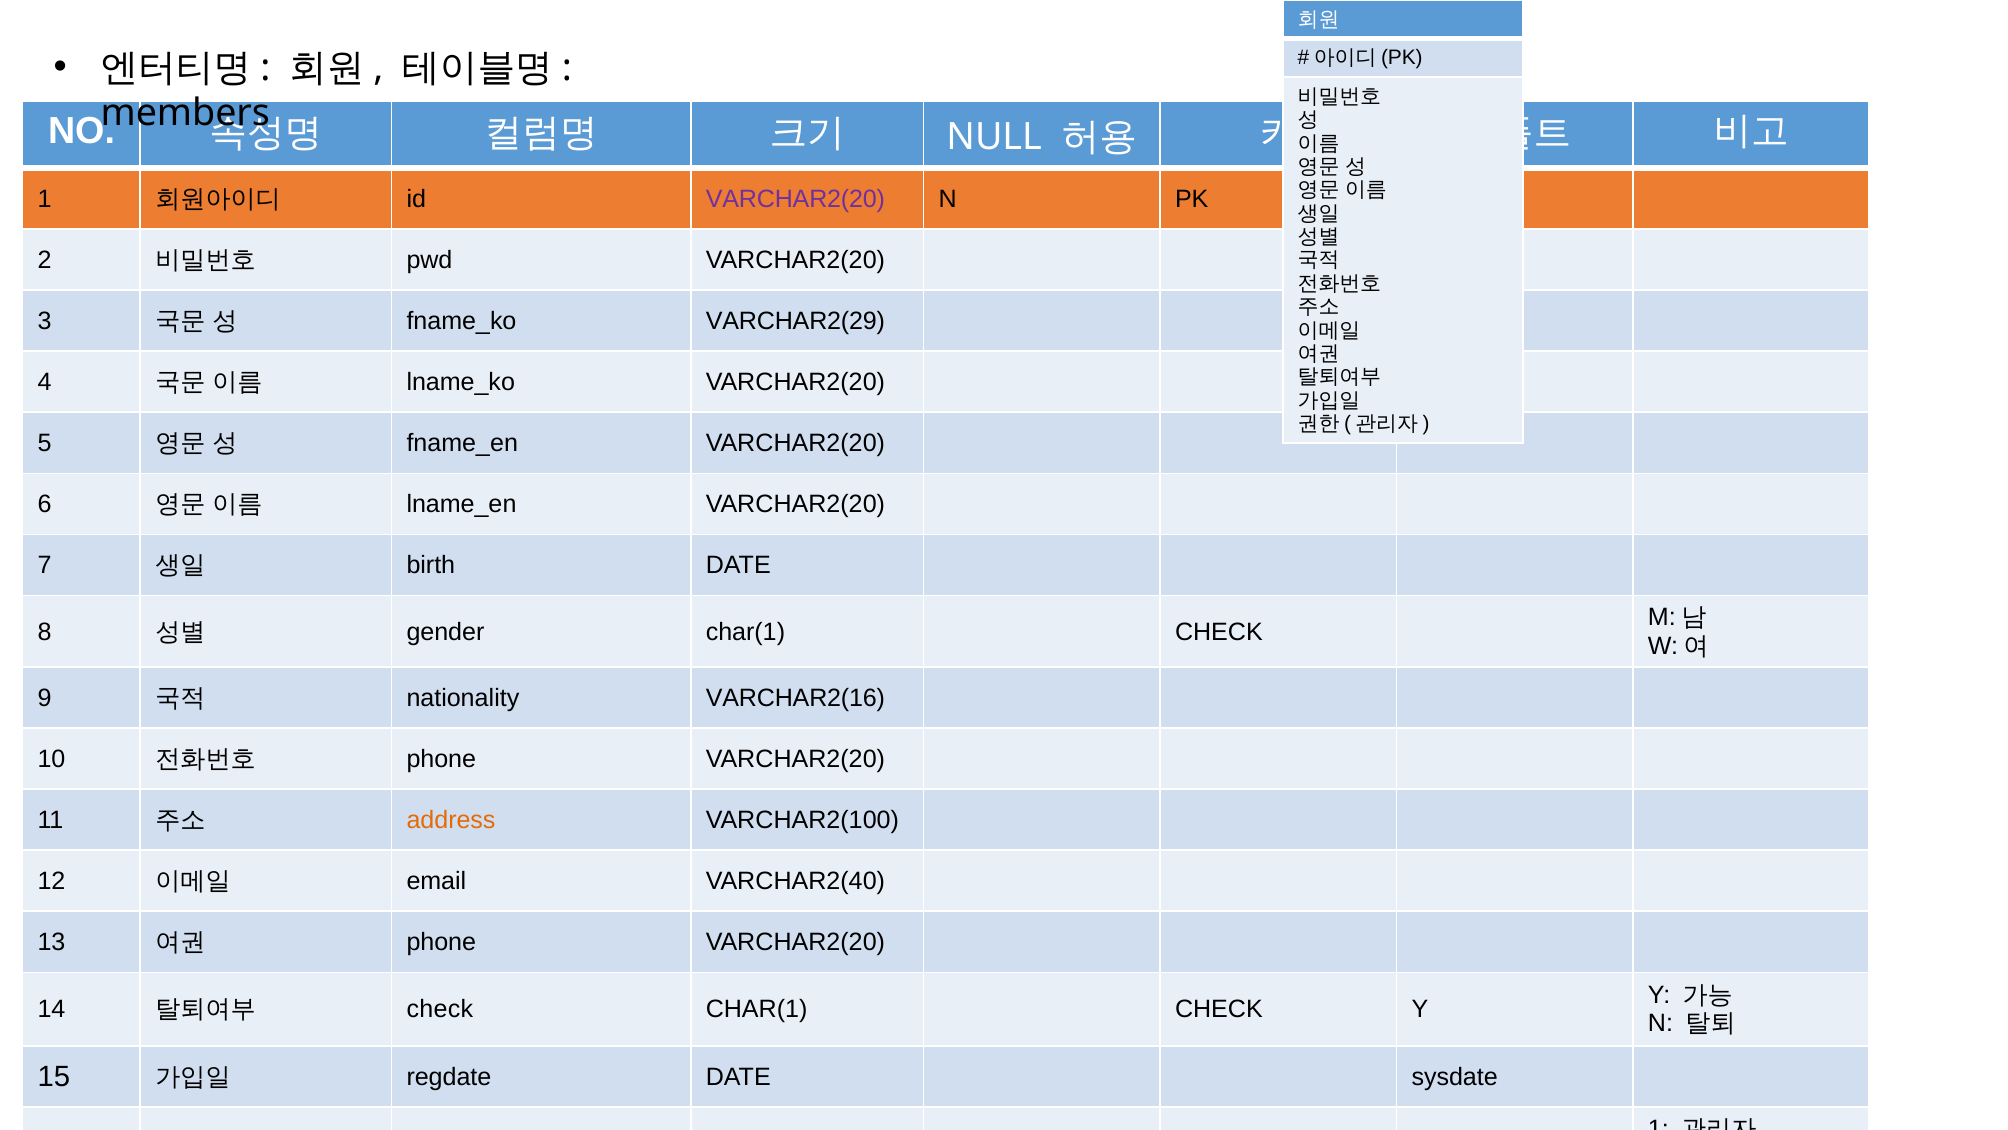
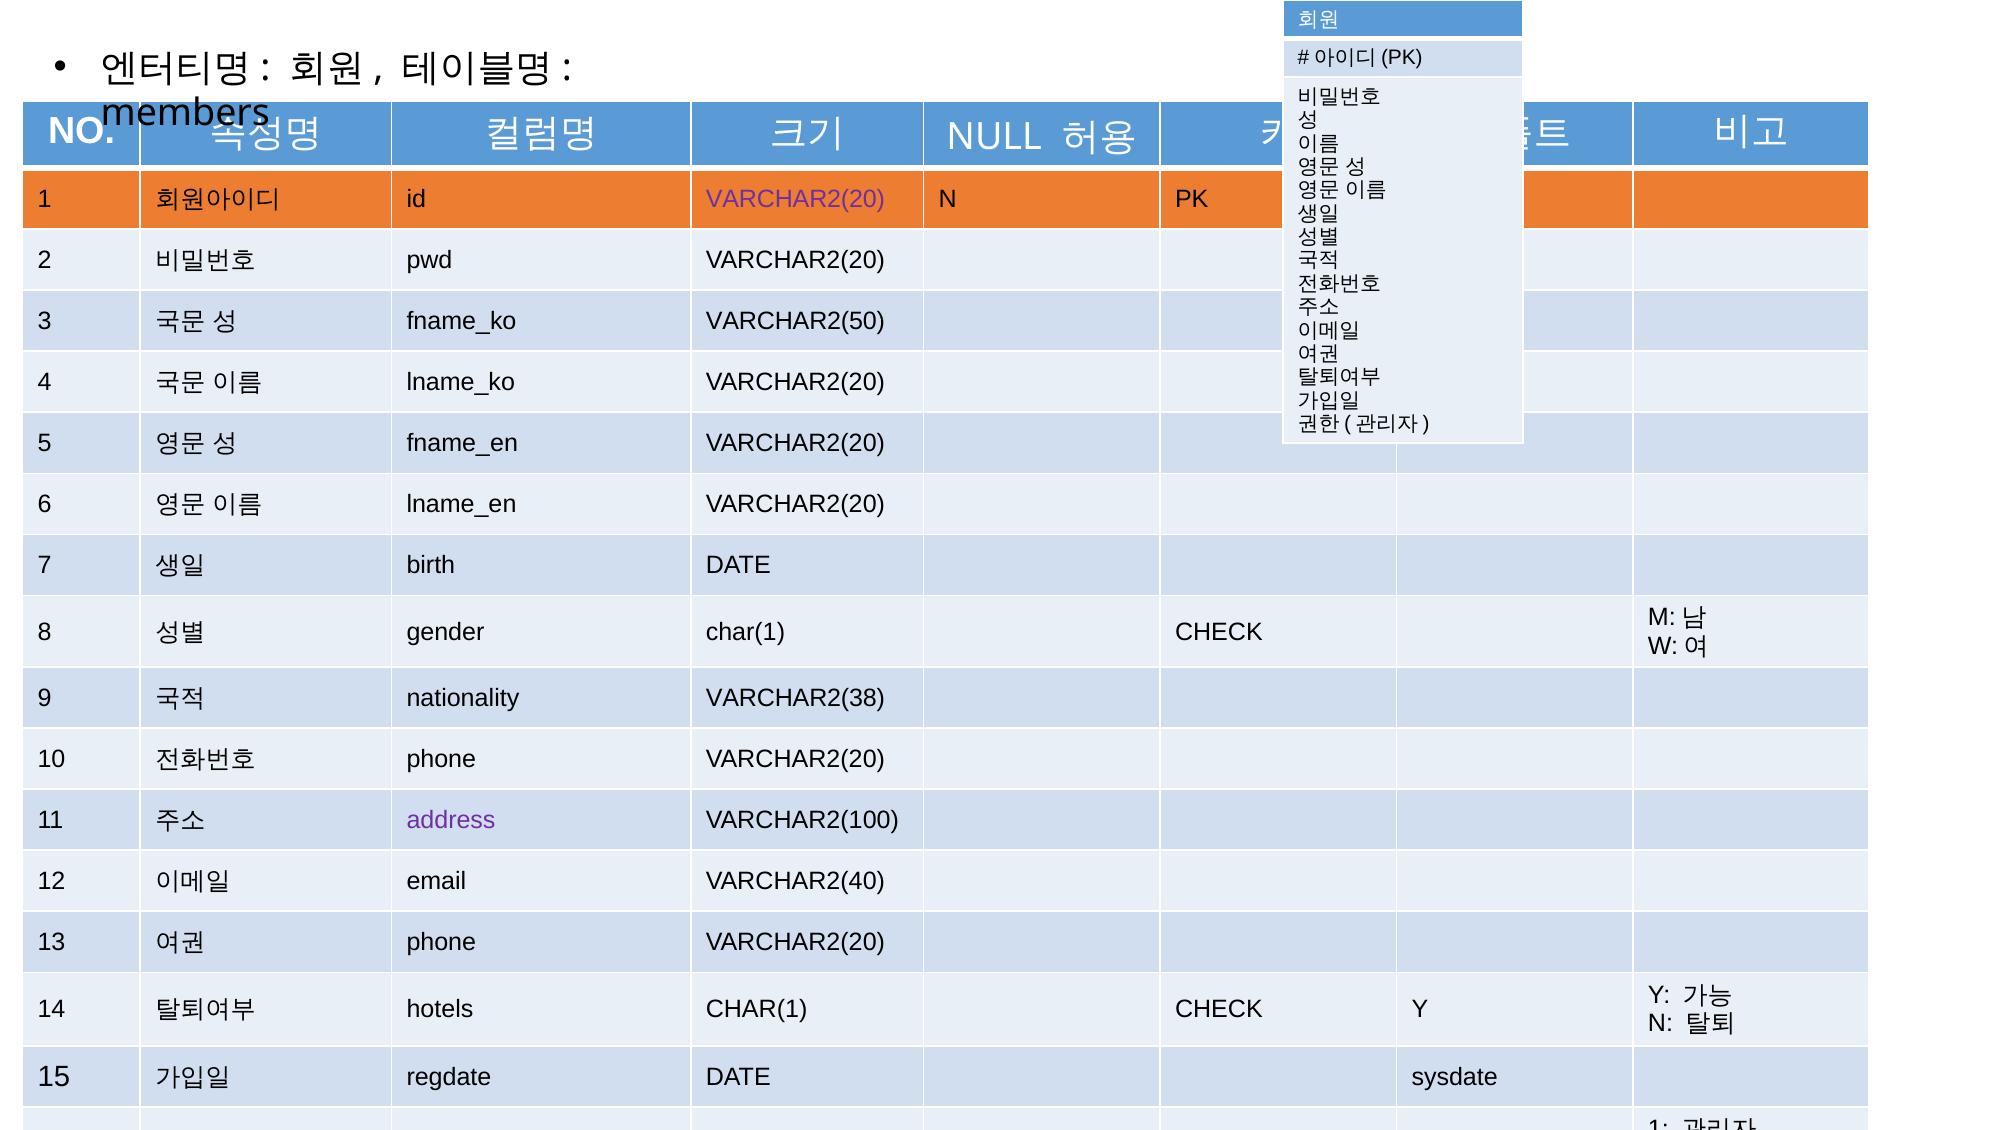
VARCHAR2(29: VARCHAR2(29 -> VARCHAR2(50 (795, 321)
VARCHAR2(16: VARCHAR2(16 -> VARCHAR2(38 (795, 698)
address colour: orange -> purple (451, 820)
check: check -> hotels (440, 1009)
